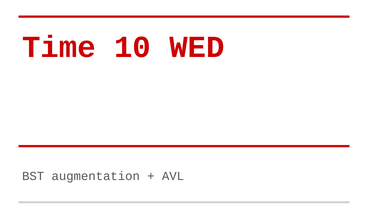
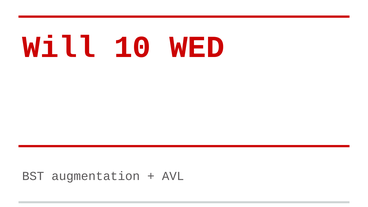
Time: Time -> Will (59, 47)
